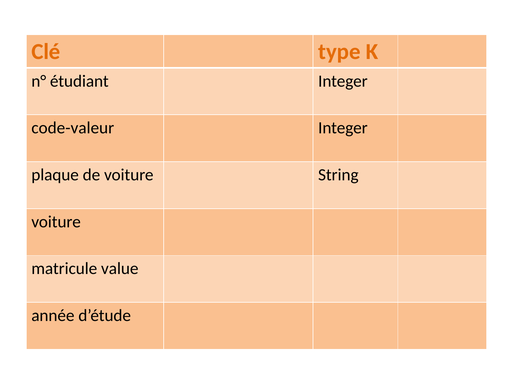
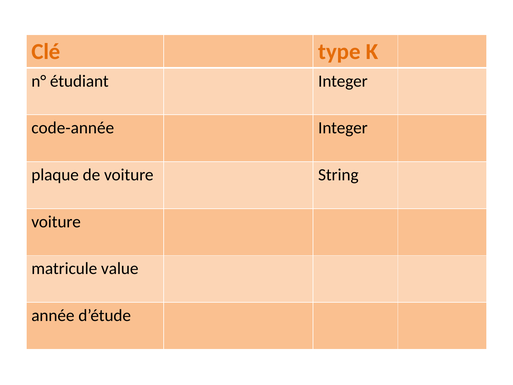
code-valeur: code-valeur -> code-année (73, 128)
